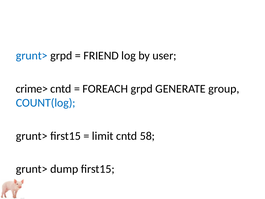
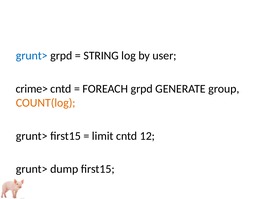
FRIEND: FRIEND -> STRING (101, 56)
COUNT(log colour: blue -> orange (46, 103)
58: 58 -> 12 (147, 136)
